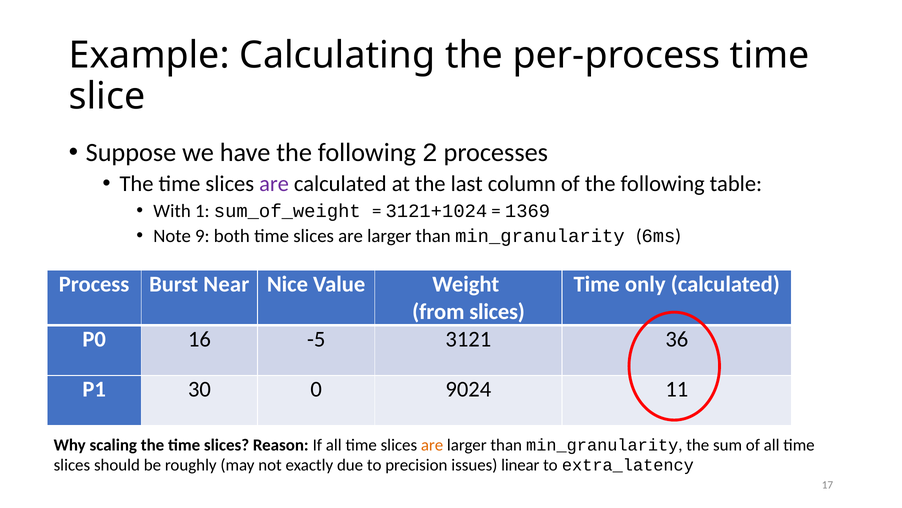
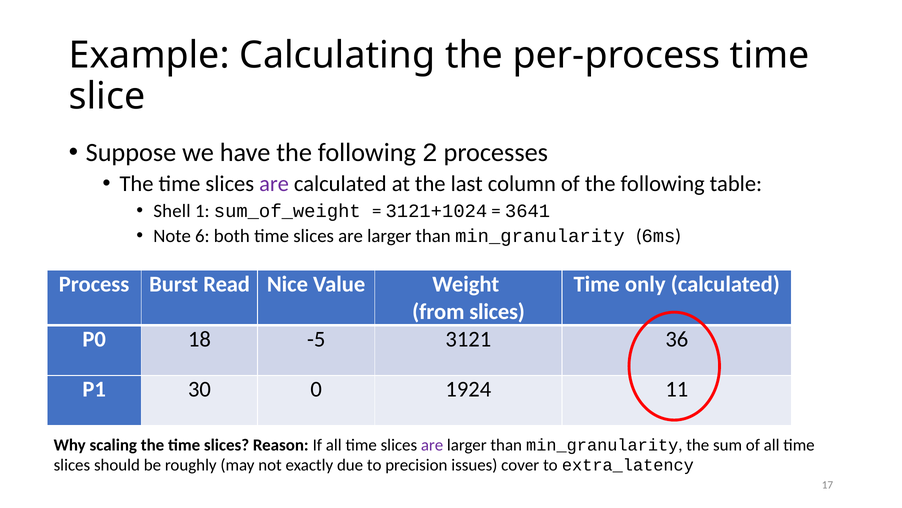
With: With -> Shell (172, 211)
1369: 1369 -> 3641 (528, 211)
9: 9 -> 6 (202, 236)
Near: Near -> Read (227, 284)
16: 16 -> 18 (199, 339)
9024: 9024 -> 1924 (468, 389)
are colour: orange -> purple (432, 444)
linear: linear -> cover (520, 465)
